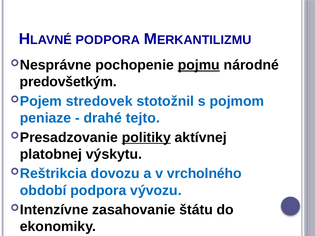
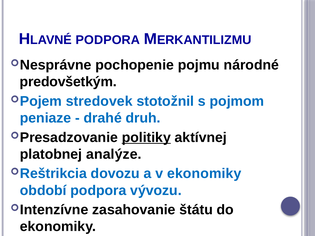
pojmu underline: present -> none (199, 65)
tejto: tejto -> druh (143, 118)
výskytu: výskytu -> analýze (114, 154)
v vrcholného: vrcholného -> ekonomiky (204, 174)
